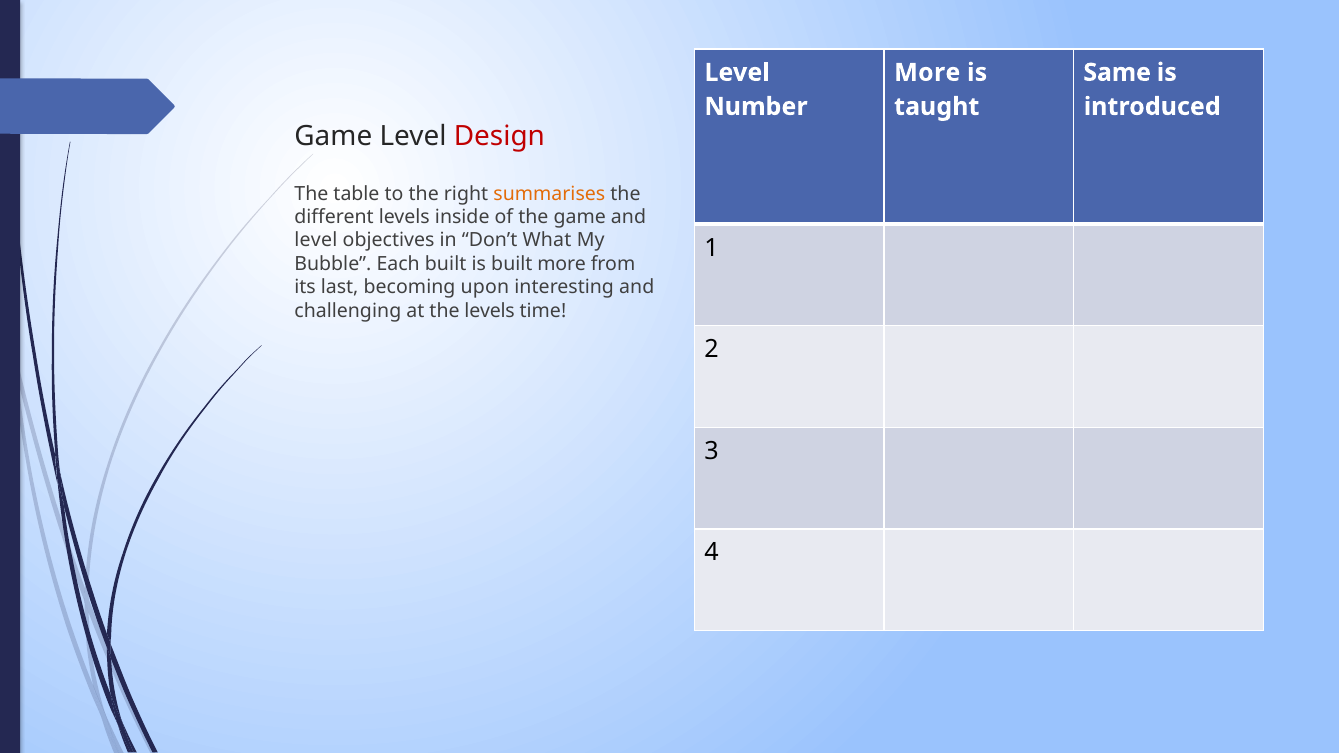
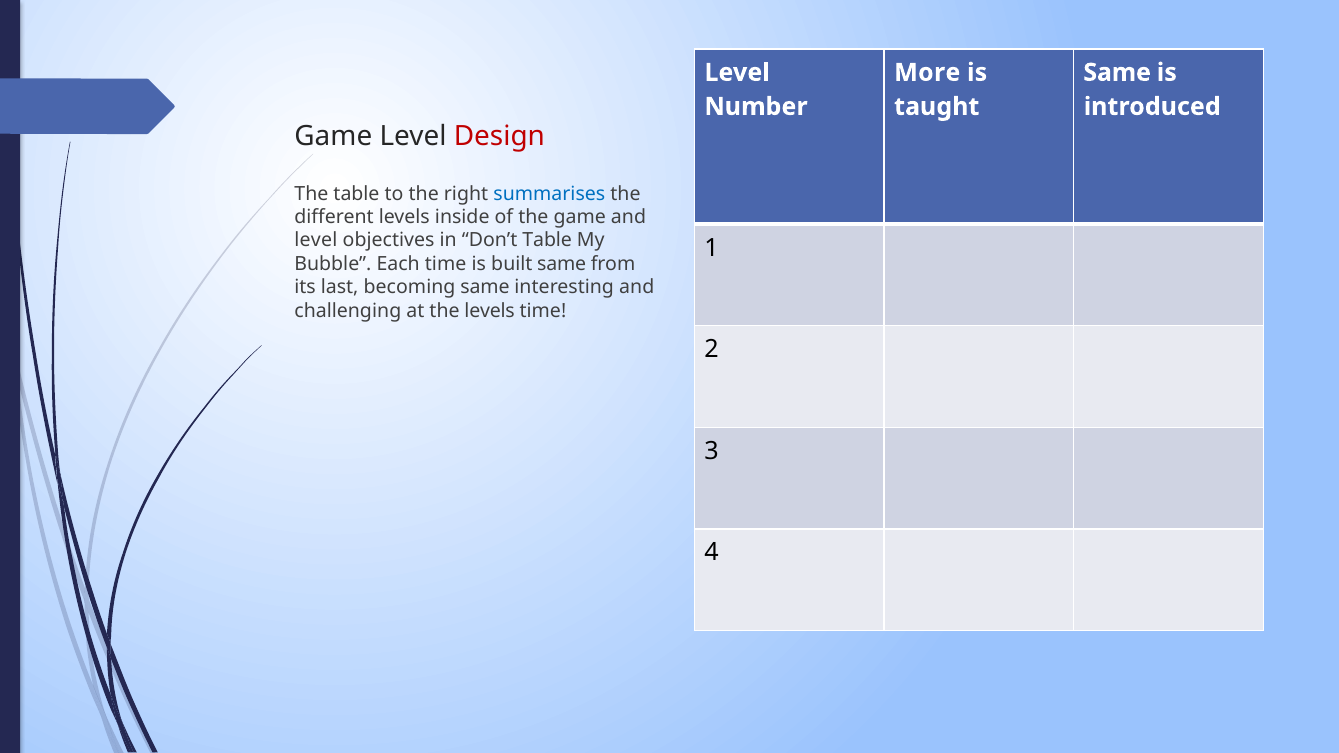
summarises colour: orange -> blue (549, 194)
Don’t What: What -> Table (547, 241)
Each built: built -> time (446, 264)
built more: more -> same (562, 264)
becoming upon: upon -> same (485, 287)
